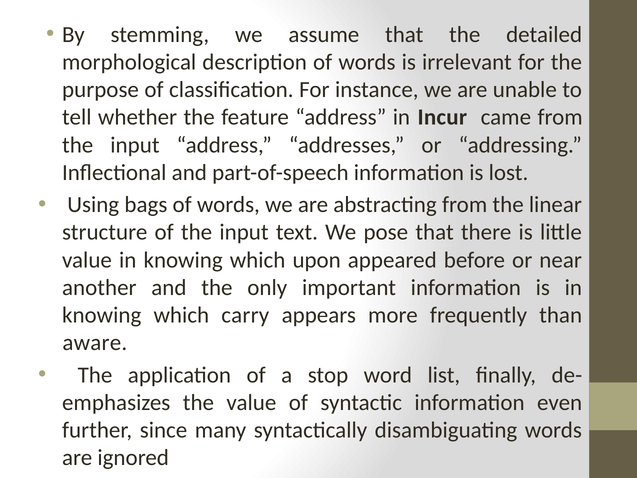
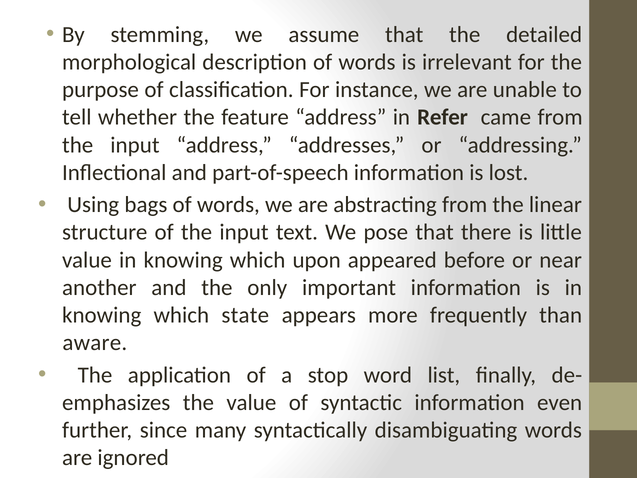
Incur: Incur -> Refer (443, 117)
carry: carry -> state (245, 315)
